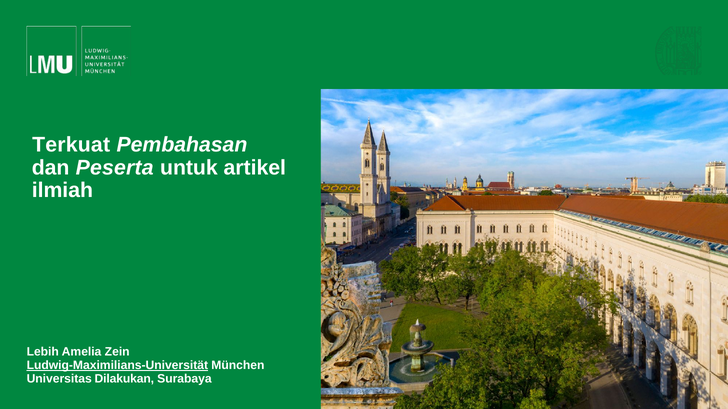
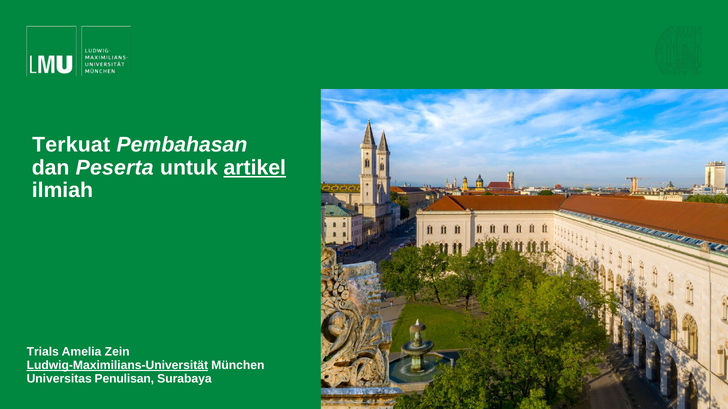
artikel underline: none -> present (255, 168)
Lebih: Lebih -> Trials (43, 352)
Dilakukan: Dilakukan -> Penulisan (124, 379)
